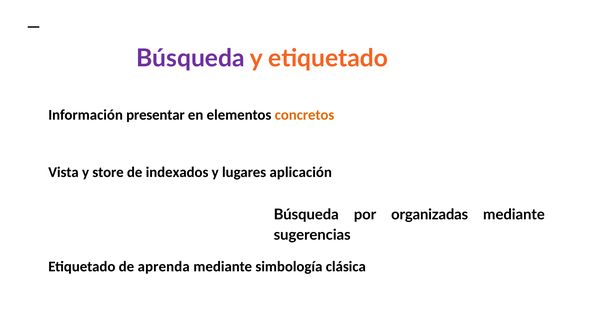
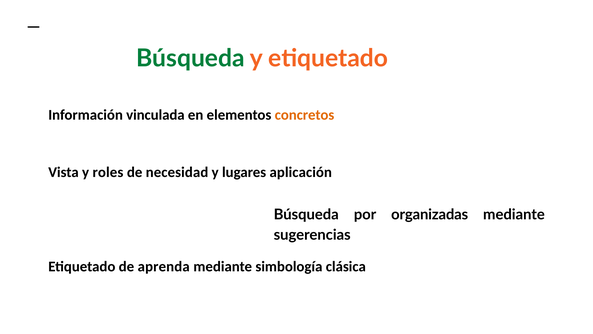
Búsqueda colour: purple -> green (190, 58)
presentar: presentar -> vinculada (155, 115)
store: store -> roles (108, 172)
indexados: indexados -> necesidad (177, 172)
